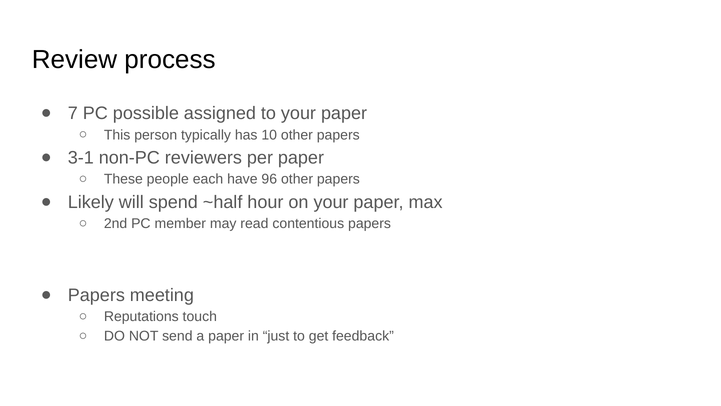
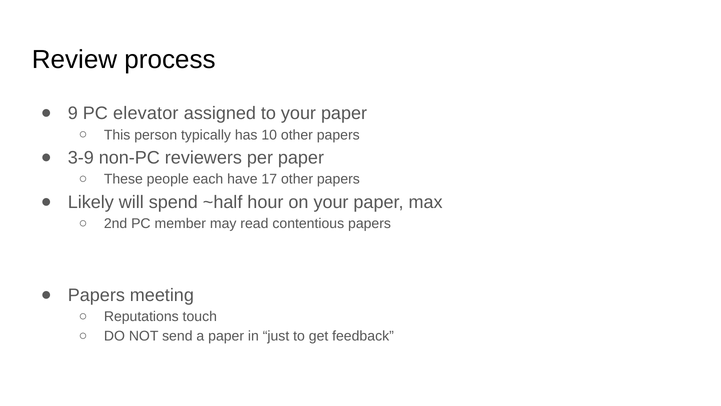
7: 7 -> 9 (73, 113)
possible: possible -> elevator (146, 113)
3-1: 3-1 -> 3-9 (81, 158)
96: 96 -> 17 (269, 179)
